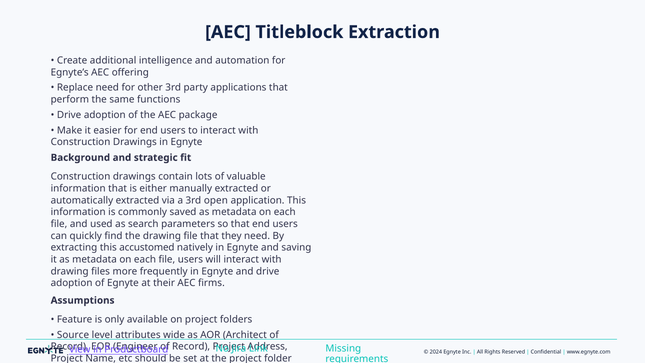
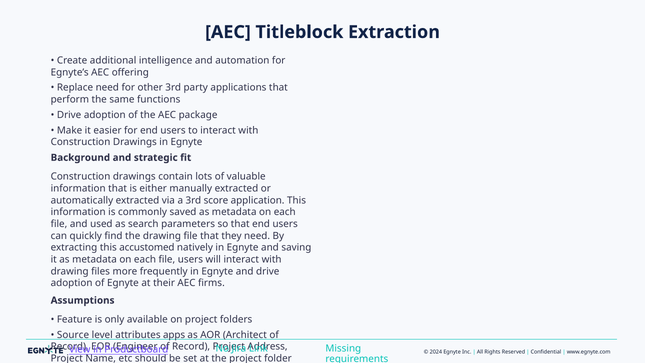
open: open -> score (216, 200)
wide: wide -> apps (174, 335)
